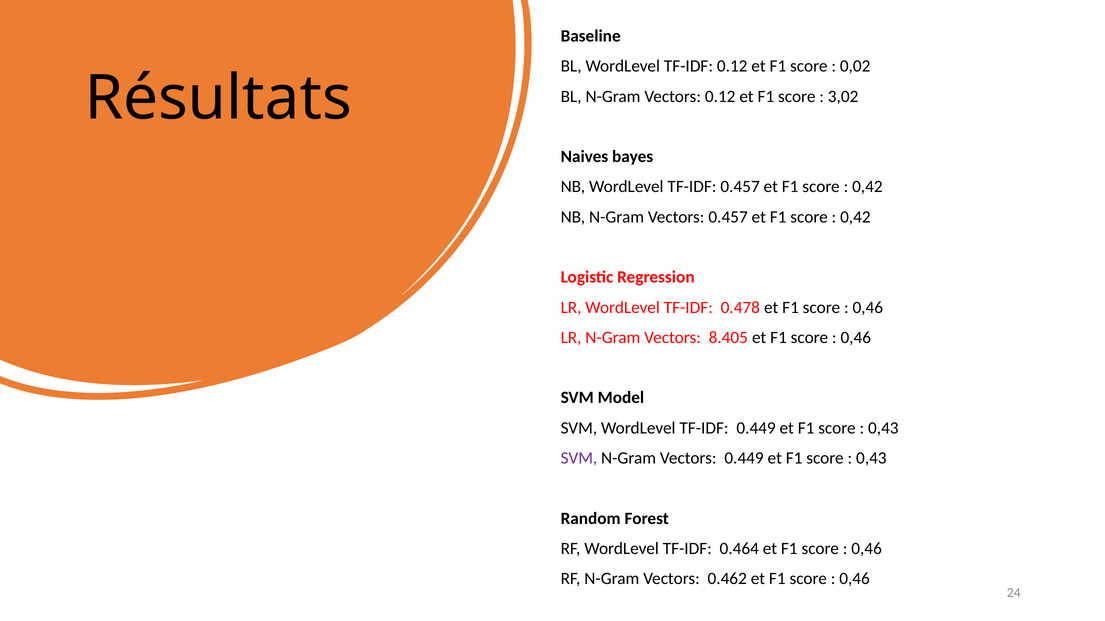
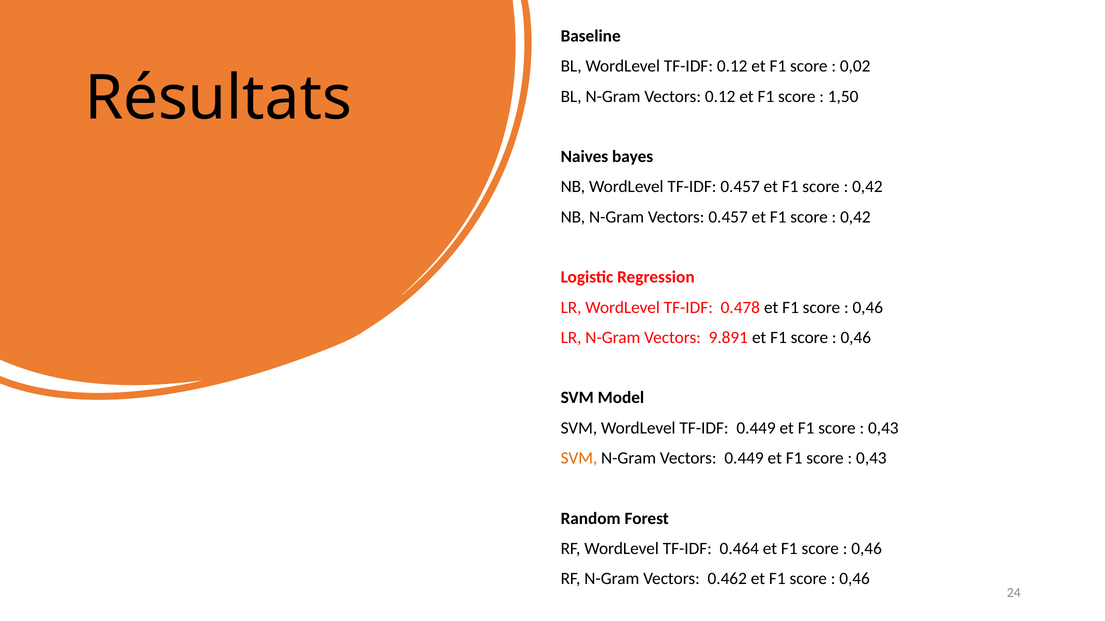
3,02: 3,02 -> 1,50 (843, 96)
8.405: 8.405 -> 9.891 (728, 338)
SVM colour: purple -> orange (579, 458)
